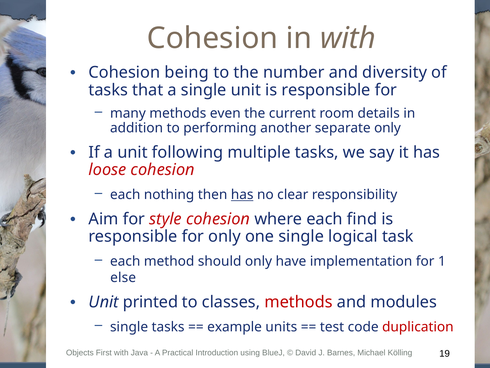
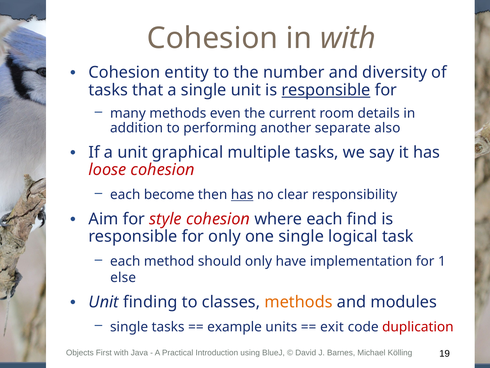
being: being -> entity (187, 72)
responsible underline: none -> present (326, 90)
separate only: only -> also (387, 128)
following: following -> graphical (188, 152)
nothing: nothing -> become (169, 195)
printed: printed -> finding (150, 302)
methods colour: red -> orange (299, 302)
test: test -> exit (332, 326)
